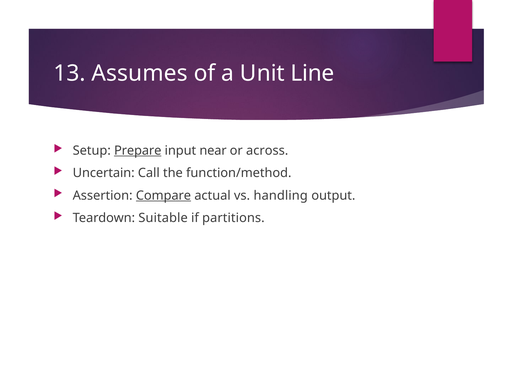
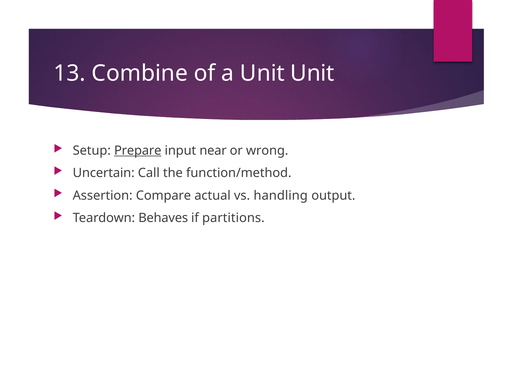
Assumes: Assumes -> Combine (140, 73)
Unit Line: Line -> Unit (312, 73)
across: across -> wrong (267, 151)
Compare underline: present -> none (163, 195)
Suitable: Suitable -> Behaves (163, 218)
